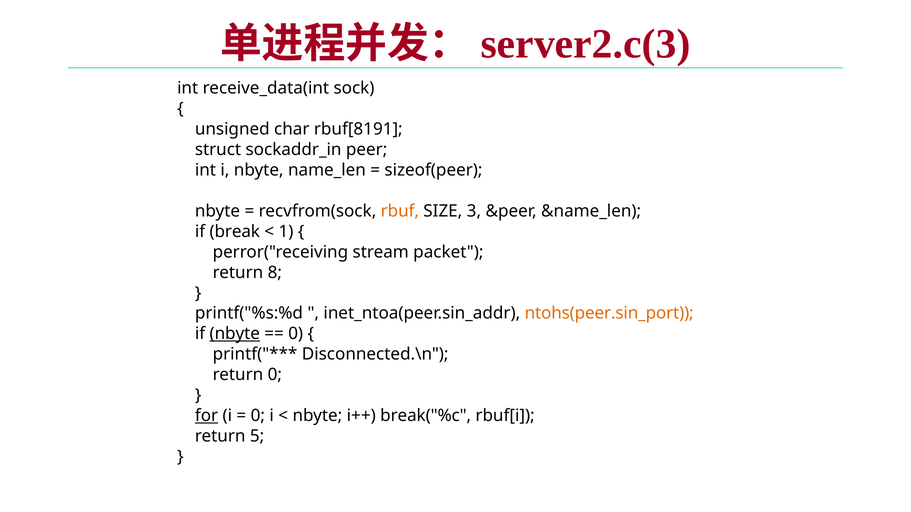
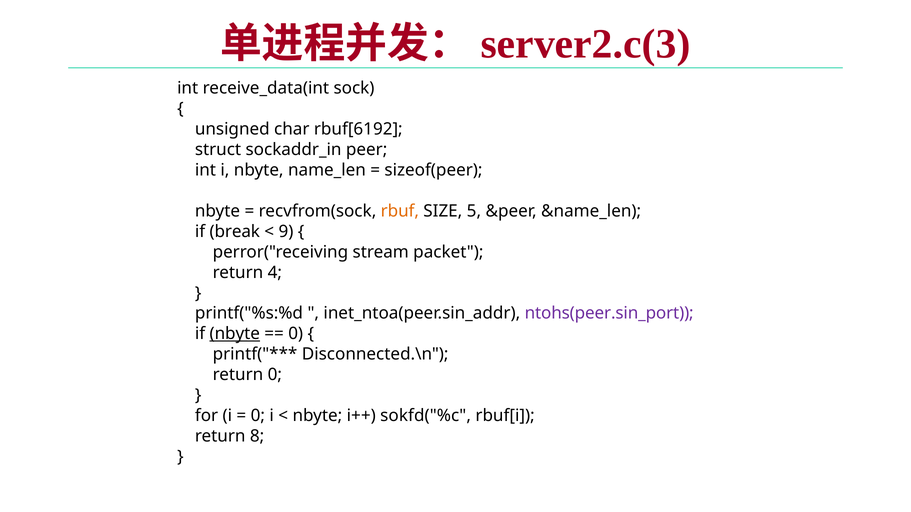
rbuf[8191: rbuf[8191 -> rbuf[6192 (358, 129)
3: 3 -> 5 (474, 211)
1: 1 -> 9 (286, 232)
8: 8 -> 4 (275, 273)
ntohs(peer.sin_port colour: orange -> purple (609, 314)
for underline: present -> none (207, 416)
break("%c: break("%c -> sokfd("%c (426, 416)
5: 5 -> 8 (257, 437)
